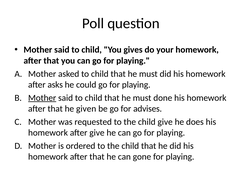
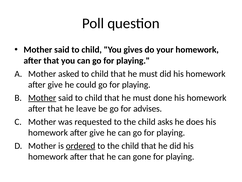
asks: asks -> give (55, 84)
given: given -> leave (86, 108)
child give: give -> asks (165, 122)
ordered underline: none -> present (81, 145)
